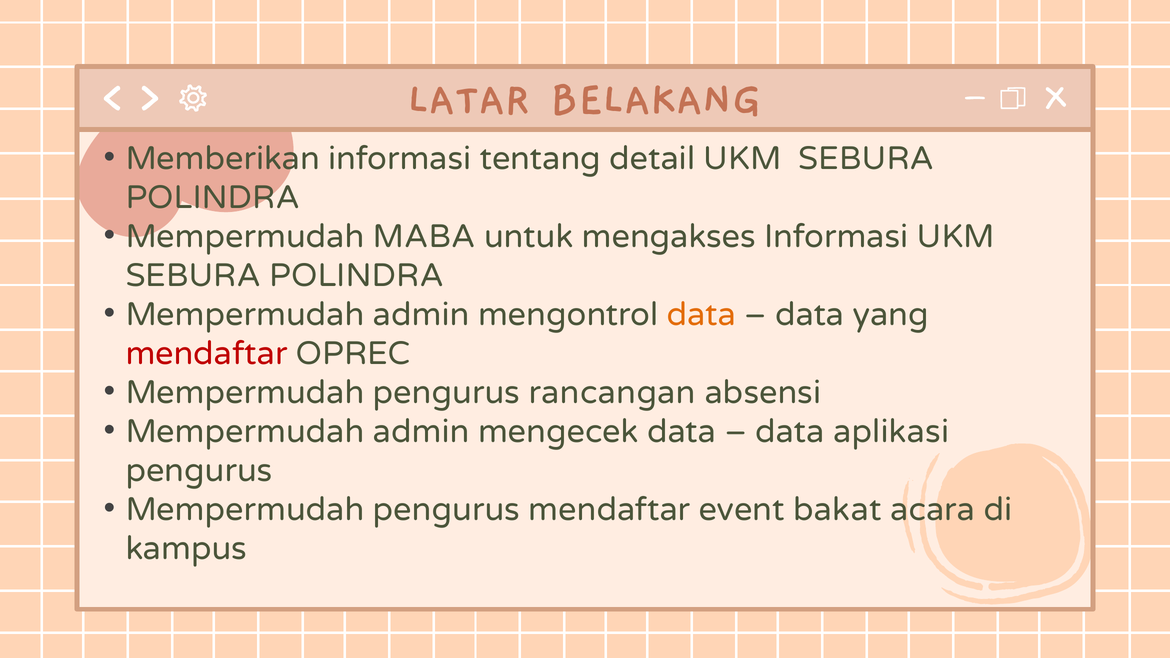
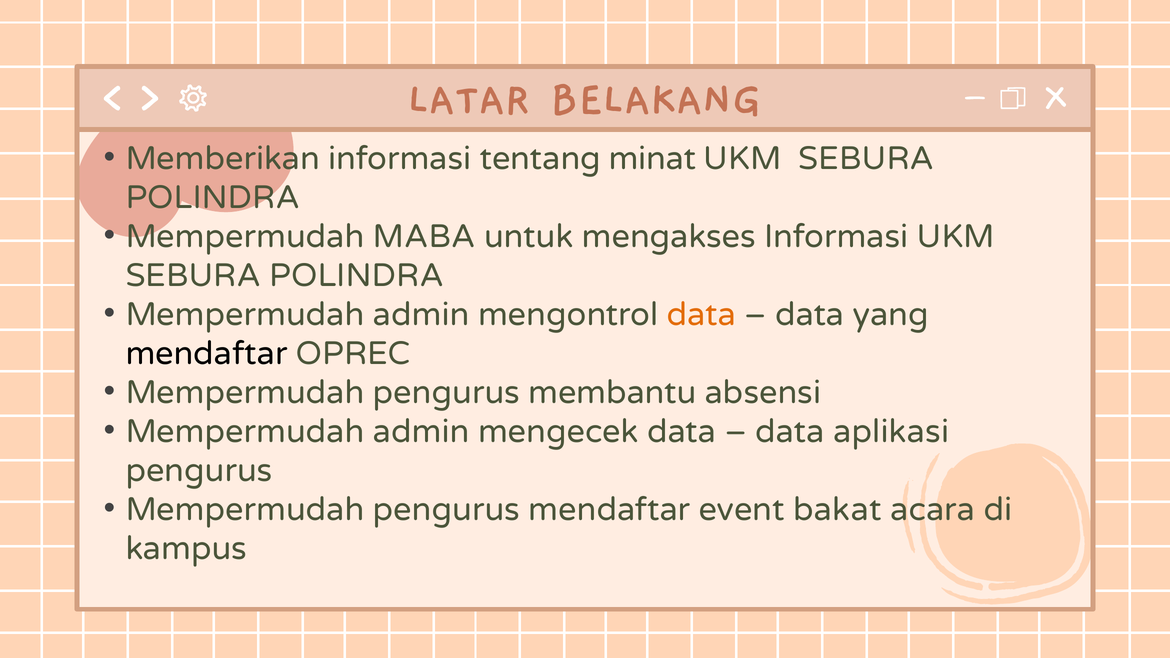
detail: detail -> minat (652, 158)
mendaftar colour: red -> black (207, 354)
rancangan: rancangan -> membantu (612, 393)
